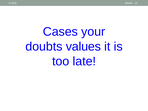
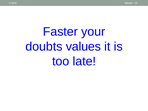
Cases: Cases -> Faster (60, 32)
